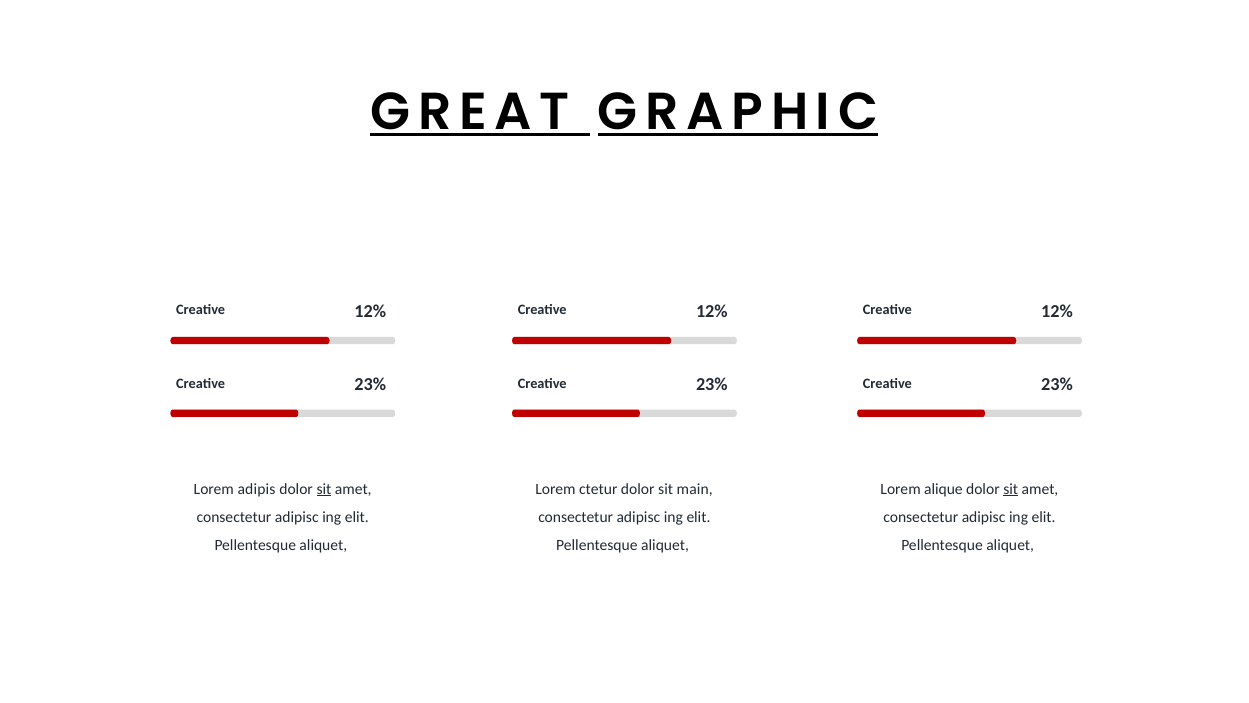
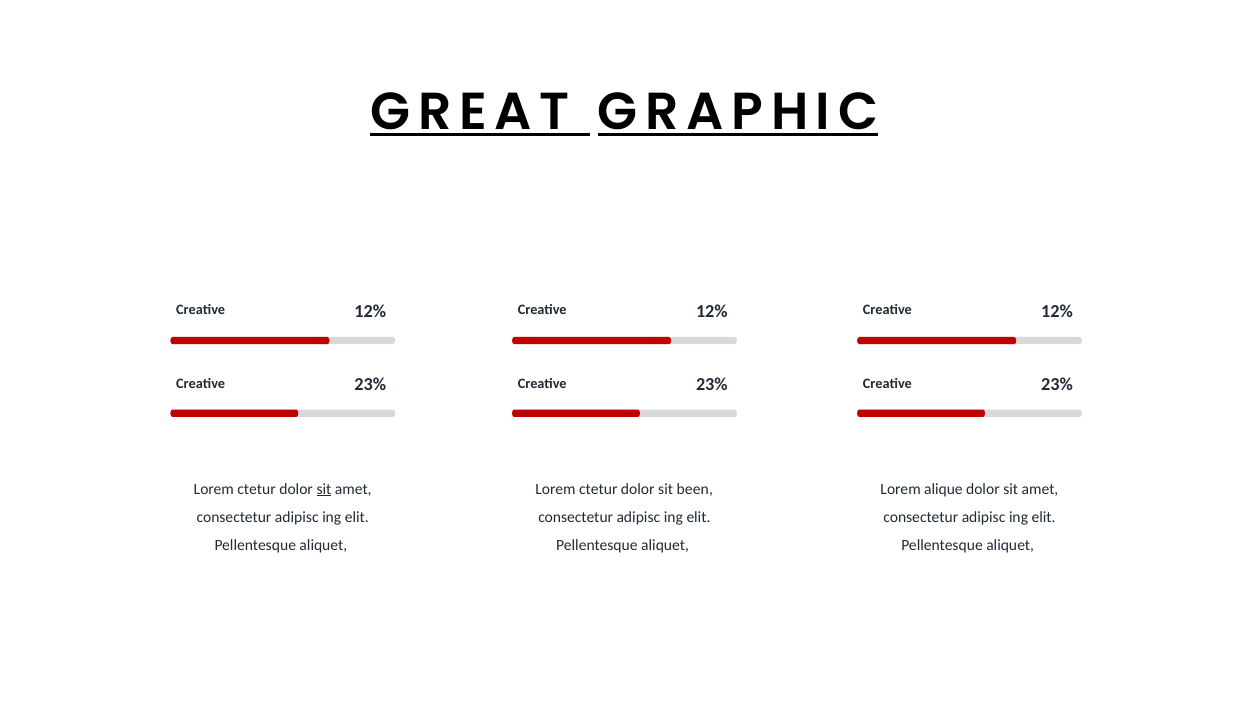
adipis: adipis -> ctetur (257, 489)
main: main -> been (695, 489)
sit underline: present -> none (1011, 489)
